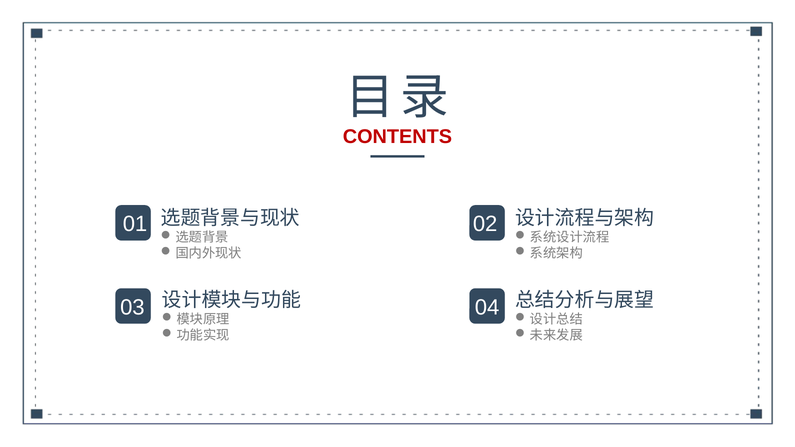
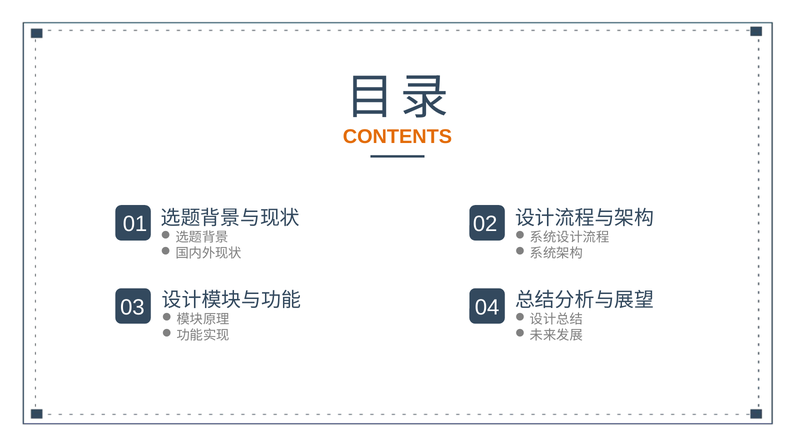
CONTENTS colour: red -> orange (397, 137)
